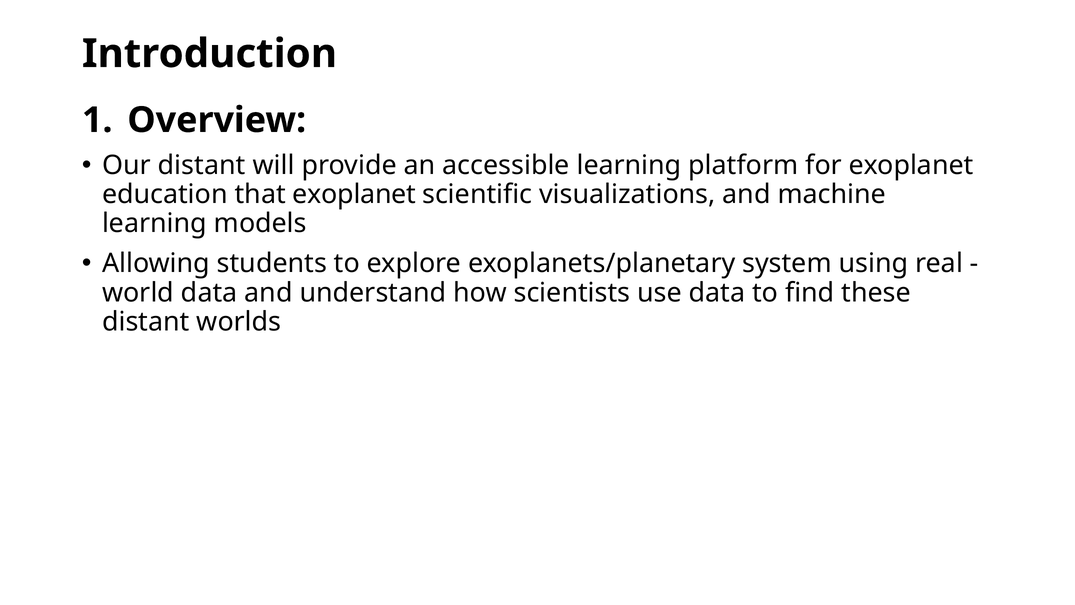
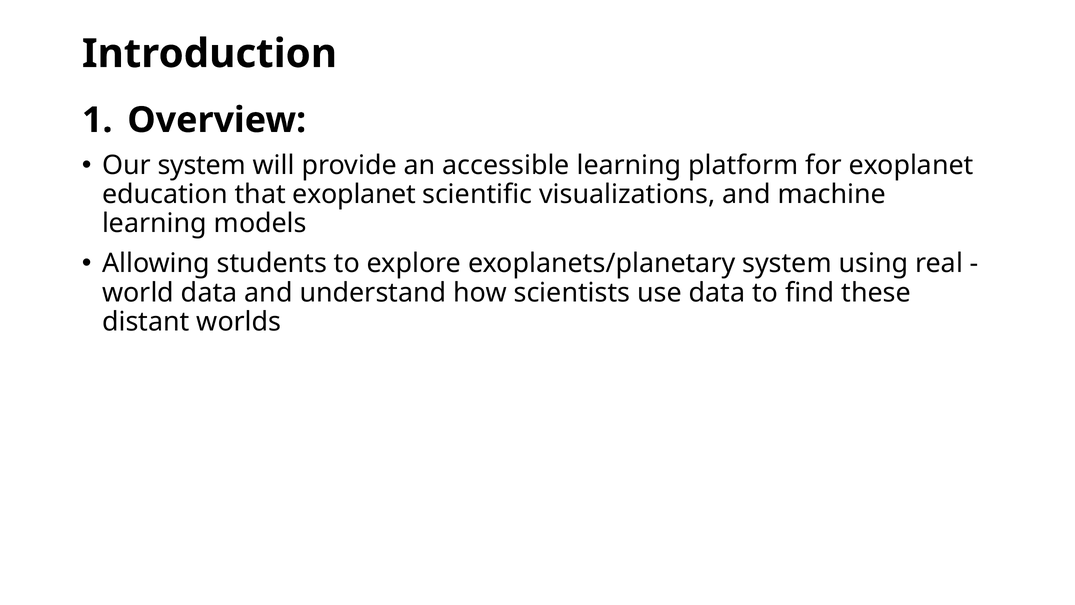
Our distant: distant -> system (202, 165)
